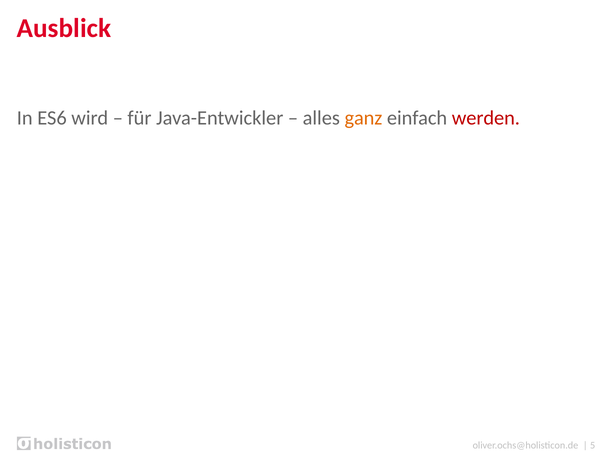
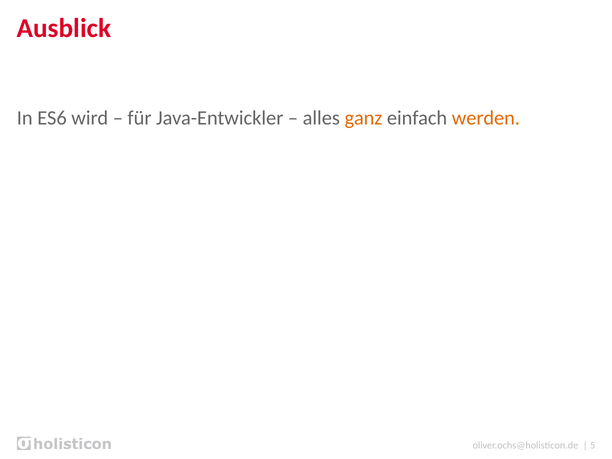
werden colour: red -> orange (486, 118)
